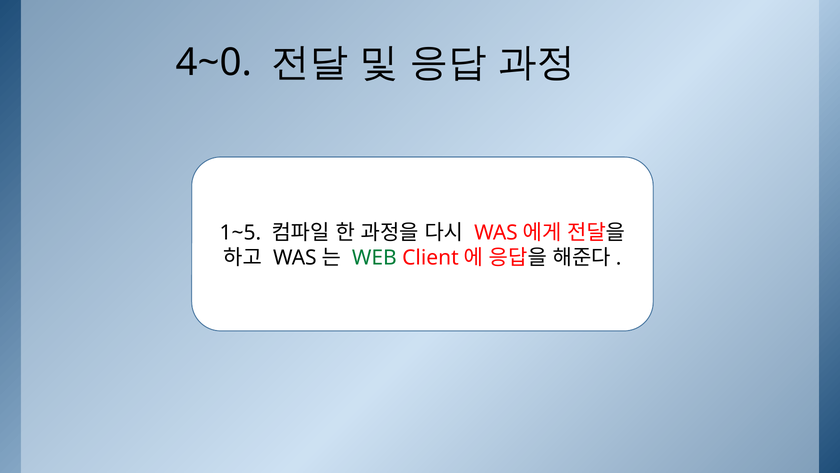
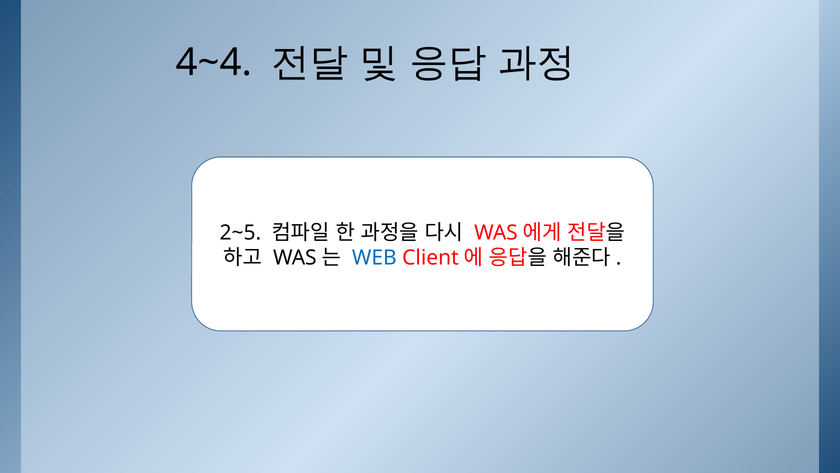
4~0: 4~0 -> 4~4 (214, 63)
1~5: 1~5 -> 2~5 (240, 233)
WEB colour: green -> blue (374, 258)
